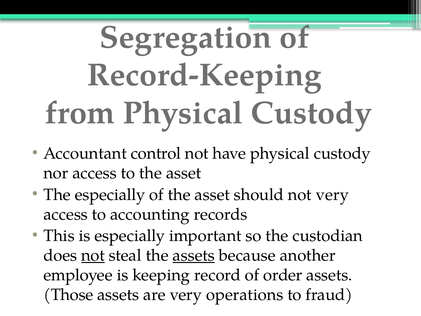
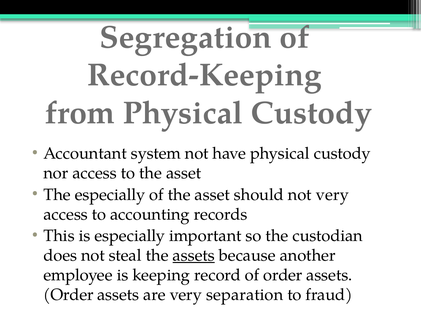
control: control -> system (156, 153)
not underline: present -> none (93, 255)
Those: Those -> Order (68, 295)
operations: operations -> separation (245, 295)
